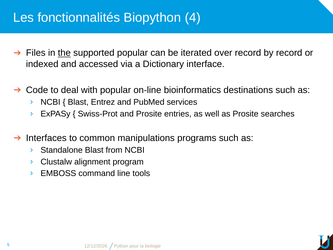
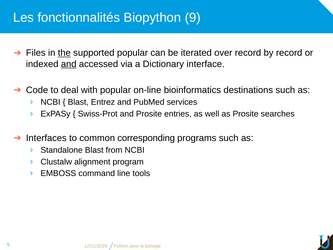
4: 4 -> 9 (193, 18)
and underline: none -> present (69, 64)
manipulations: manipulations -> corresponding (146, 138)
